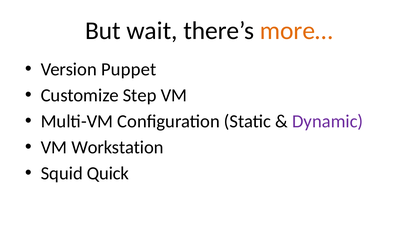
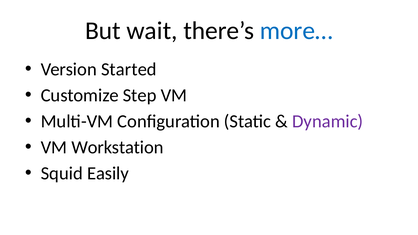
more… colour: orange -> blue (296, 31)
Puppet: Puppet -> Started (129, 69)
Quick: Quick -> Easily (108, 173)
